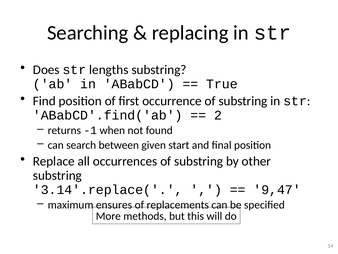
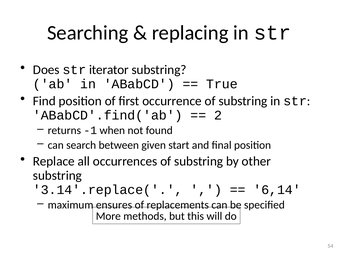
lengths: lengths -> iterator (109, 70)
9,47: 9,47 -> 6,14 (277, 189)
